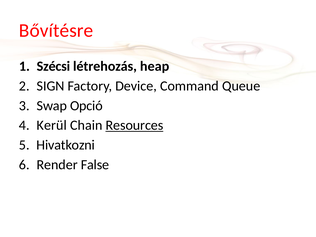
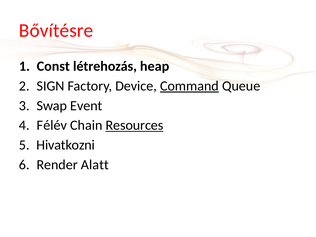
Szécsi: Szécsi -> Const (53, 66)
Command underline: none -> present (189, 86)
Opció: Opció -> Event (86, 106)
Kerül: Kerül -> Félév (52, 125)
False: False -> Alatt (95, 165)
